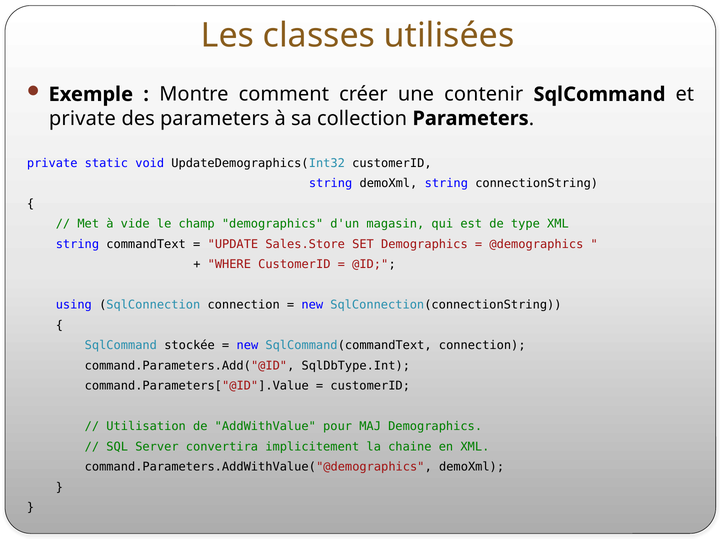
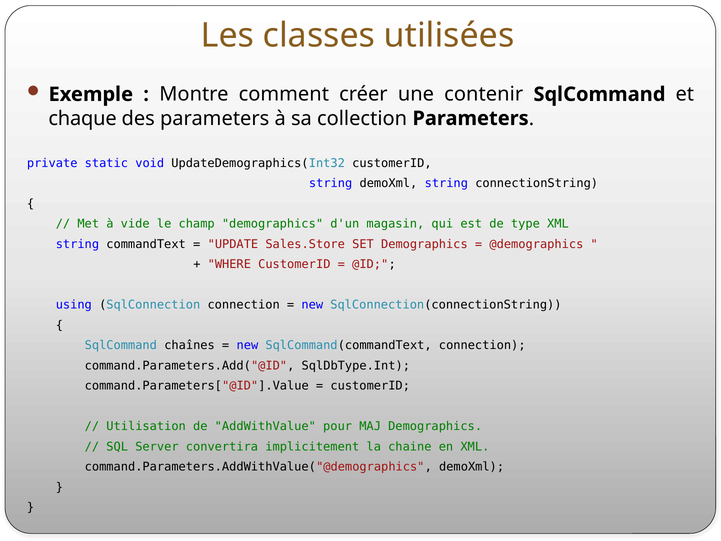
private: private -> chaque (83, 118)
stockée: stockée -> chaînes (190, 345)
